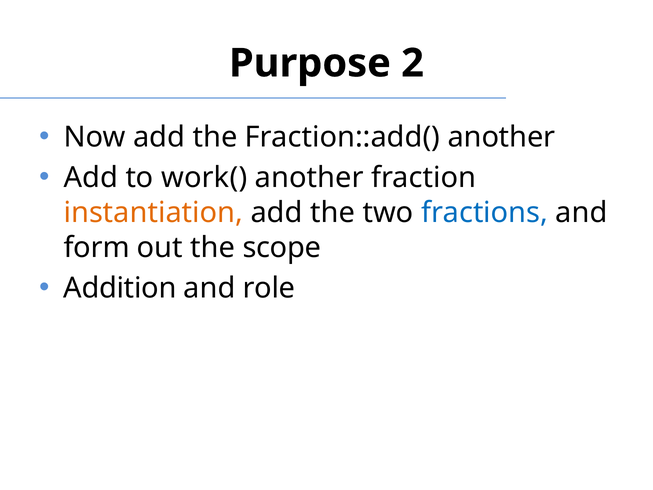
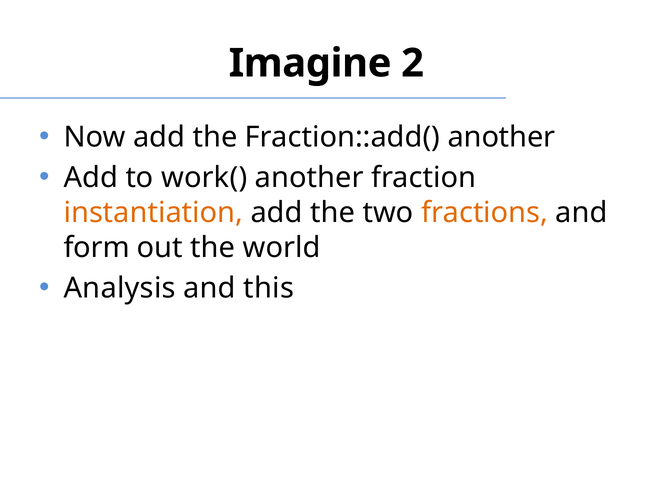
Purpose: Purpose -> Imagine (310, 63)
fractions colour: blue -> orange (484, 212)
scope: scope -> world (282, 247)
Addition: Addition -> Analysis (120, 288)
role: role -> this (269, 288)
